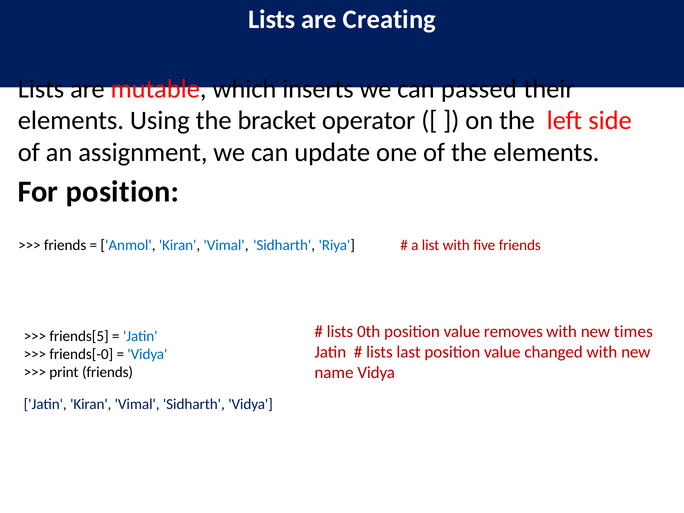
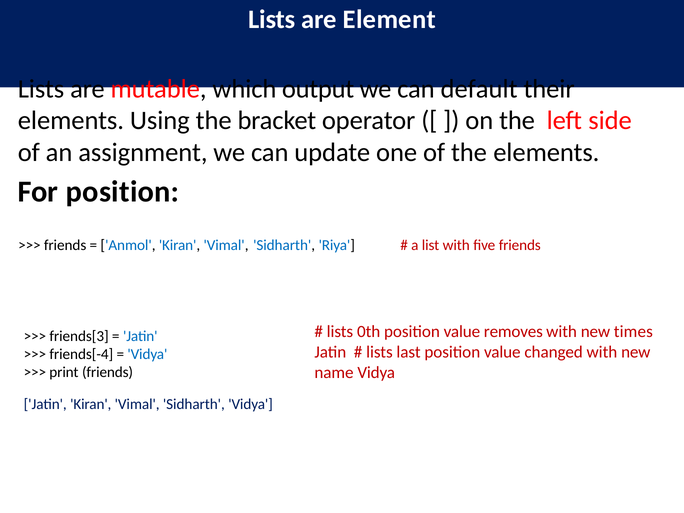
Creating: Creating -> Element (389, 19)
inserts: inserts -> output (318, 89)
passed: passed -> default (479, 89)
friends[5: friends[5 -> friends[3 (79, 336)
friends[-0: friends[-0 -> friends[-4 (81, 354)
